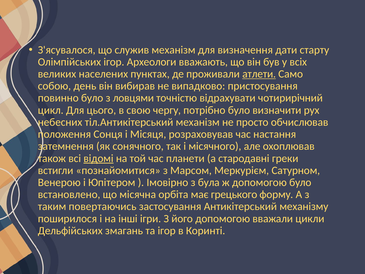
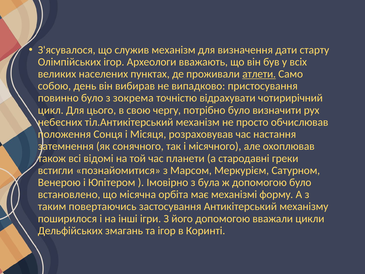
ловцями: ловцями -> зокрема (133, 98)
відомі underline: present -> none (98, 158)
грецького: грецького -> механізмі (234, 194)
